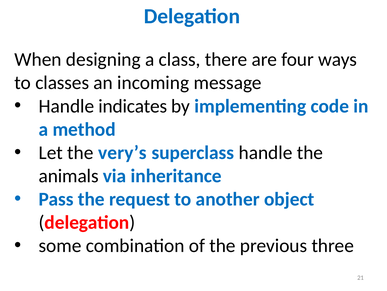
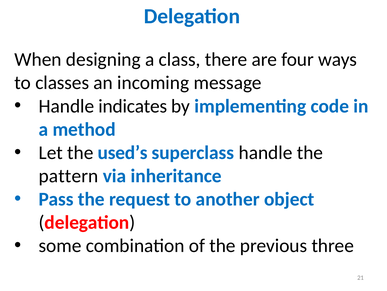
very’s: very’s -> used’s (123, 152)
animals: animals -> pattern (69, 176)
